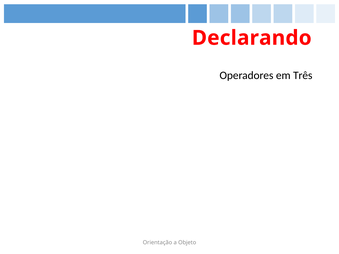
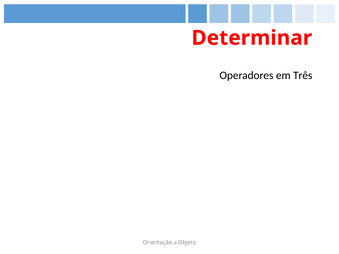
Declarando: Declarando -> Determinar (252, 38)
